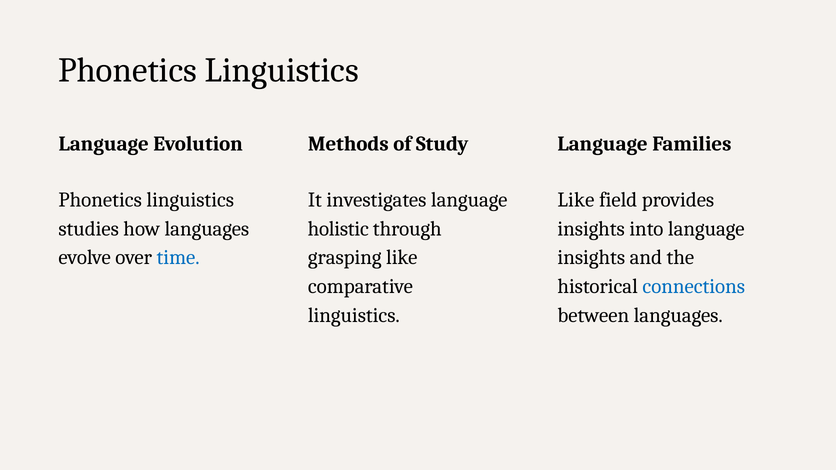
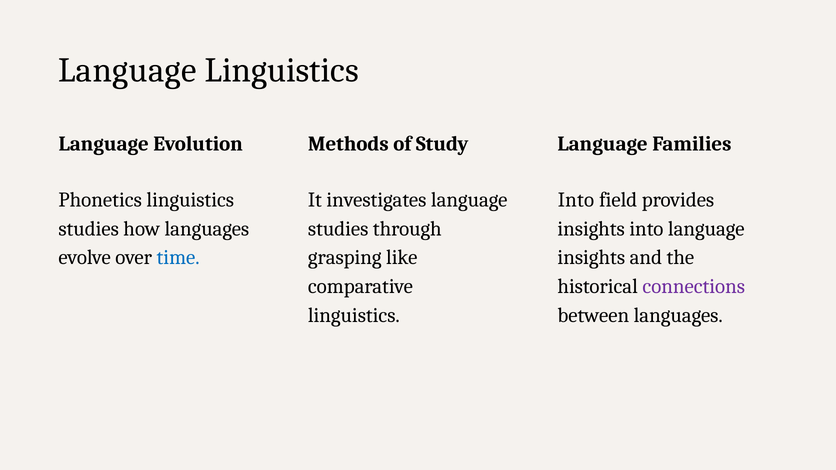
Phonetics: Phonetics -> Language (127, 70)
Like: Like -> Into (576, 200)
holistic: holistic -> studies (338, 229)
connections colour: blue -> purple (694, 287)
